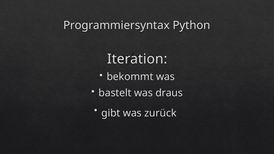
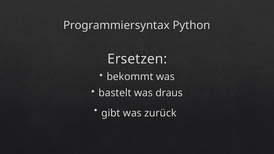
Iteration: Iteration -> Ersetzen (137, 59)
